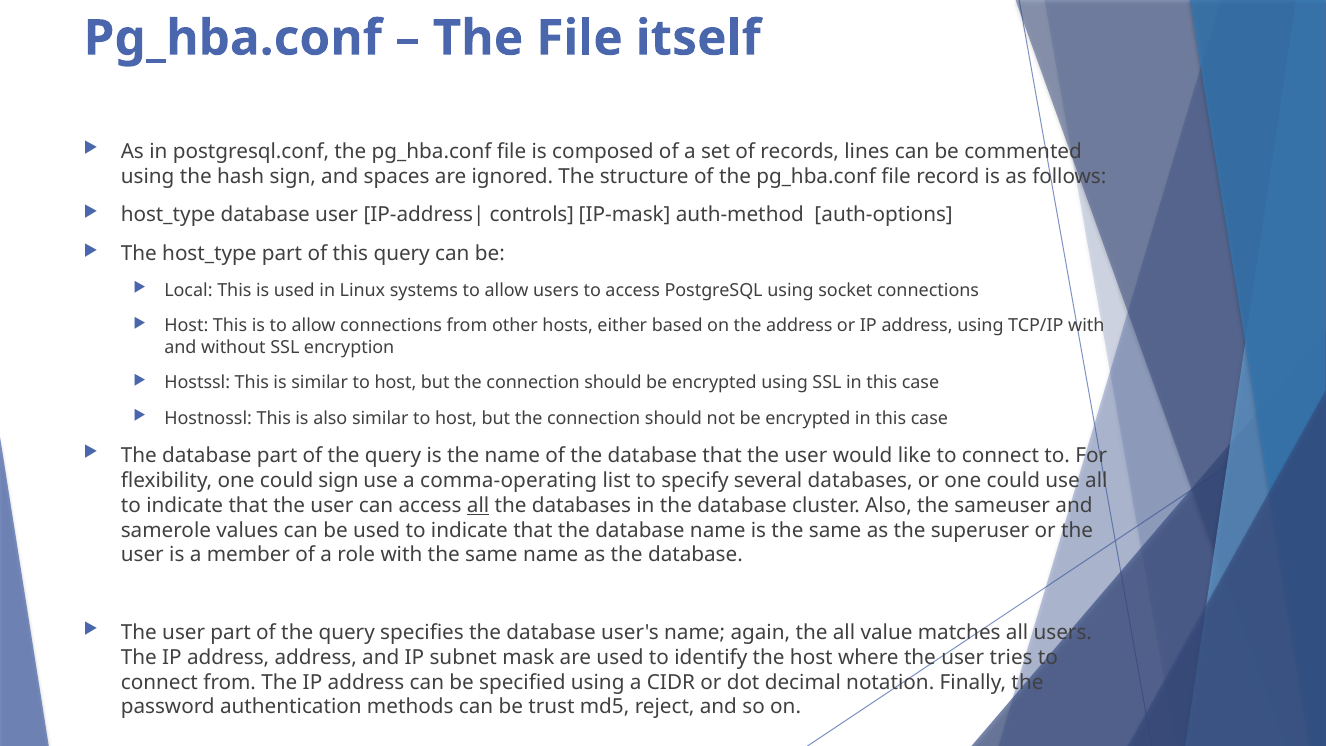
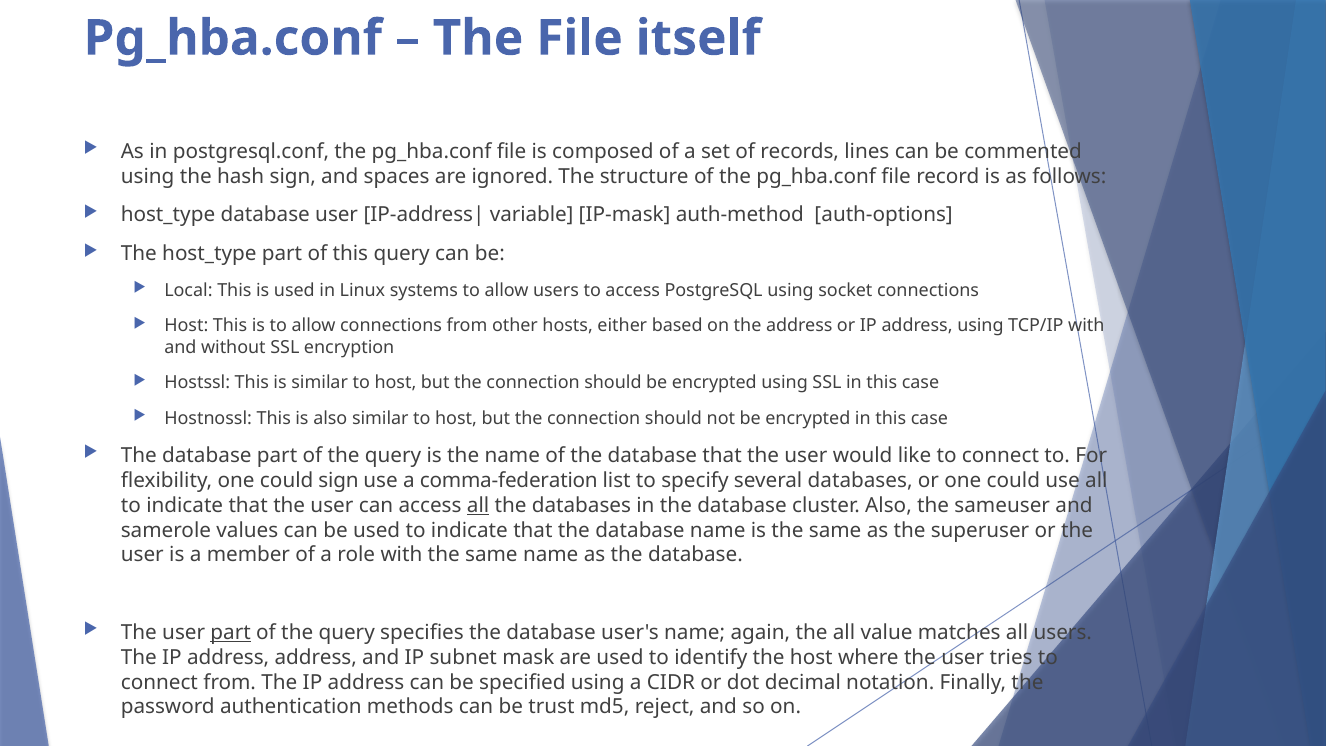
controls: controls -> variable (532, 215)
comma-operating: comma-operating -> comma-federation (509, 480)
part underline: none -> present (231, 632)
